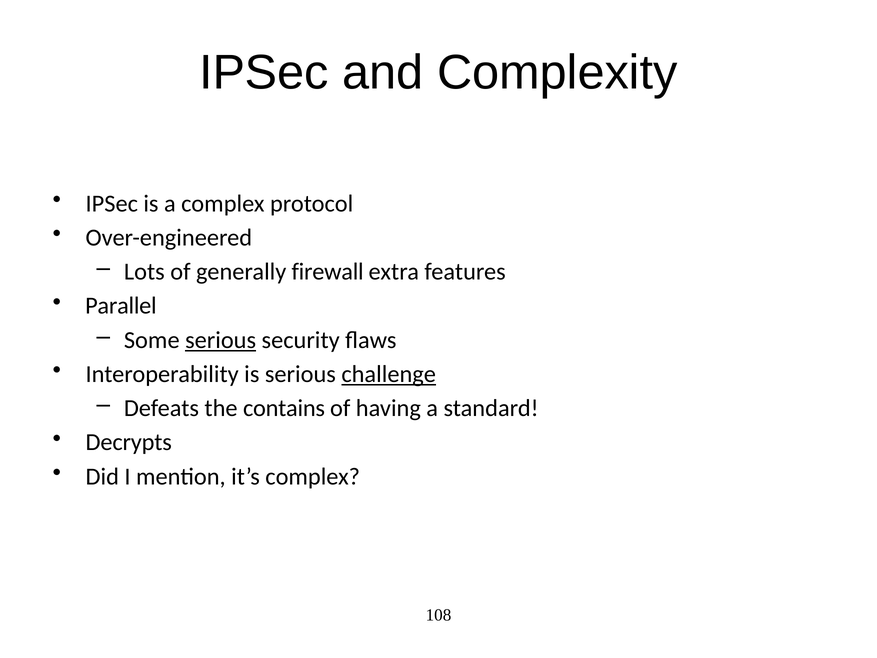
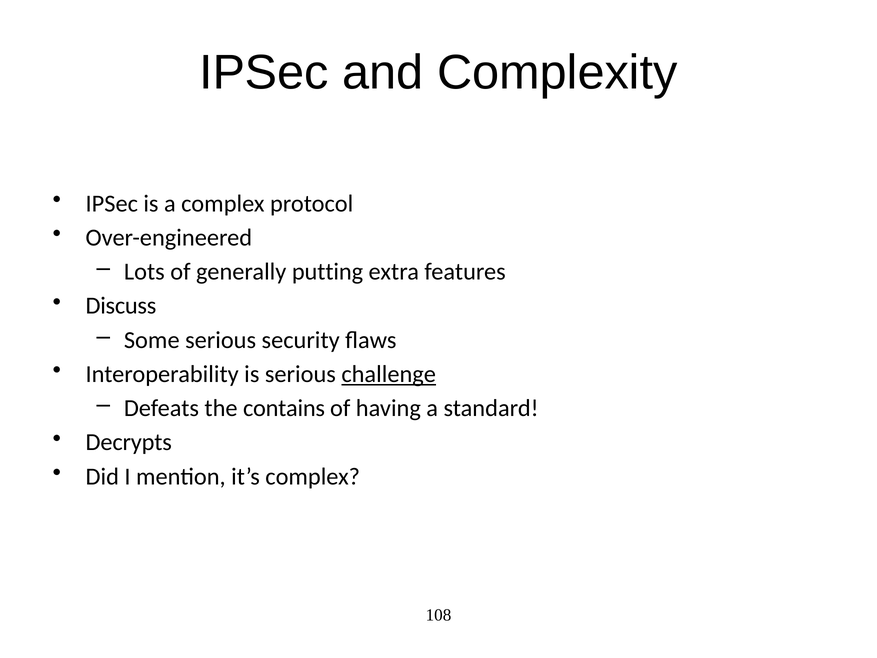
firewall: firewall -> putting (328, 272)
Parallel: Parallel -> Discuss (121, 306)
serious underline: present -> none (221, 340)
